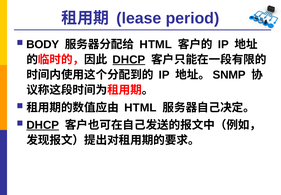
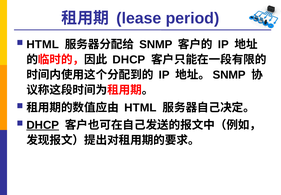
BODY: BODY -> HTML (43, 44)
HTML: HTML -> SNMP (156, 44)
DHCP underline: present -> none (129, 60)
